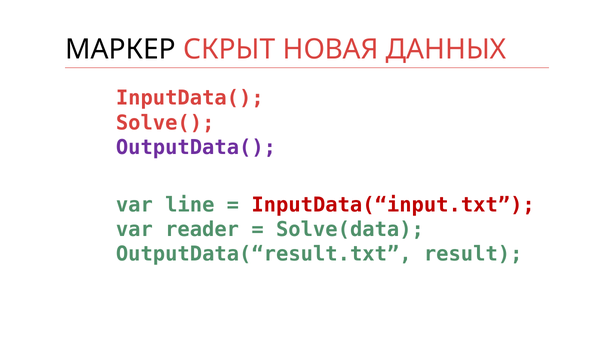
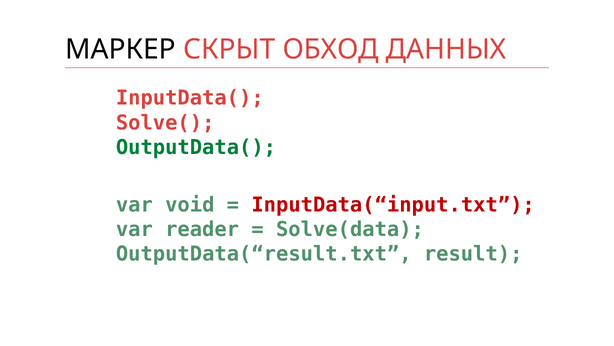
НОВАЯ: НОВАЯ -> ОБХОД (331, 50)
OutputData( colour: purple -> green (196, 147)
line: line -> void (190, 204)
